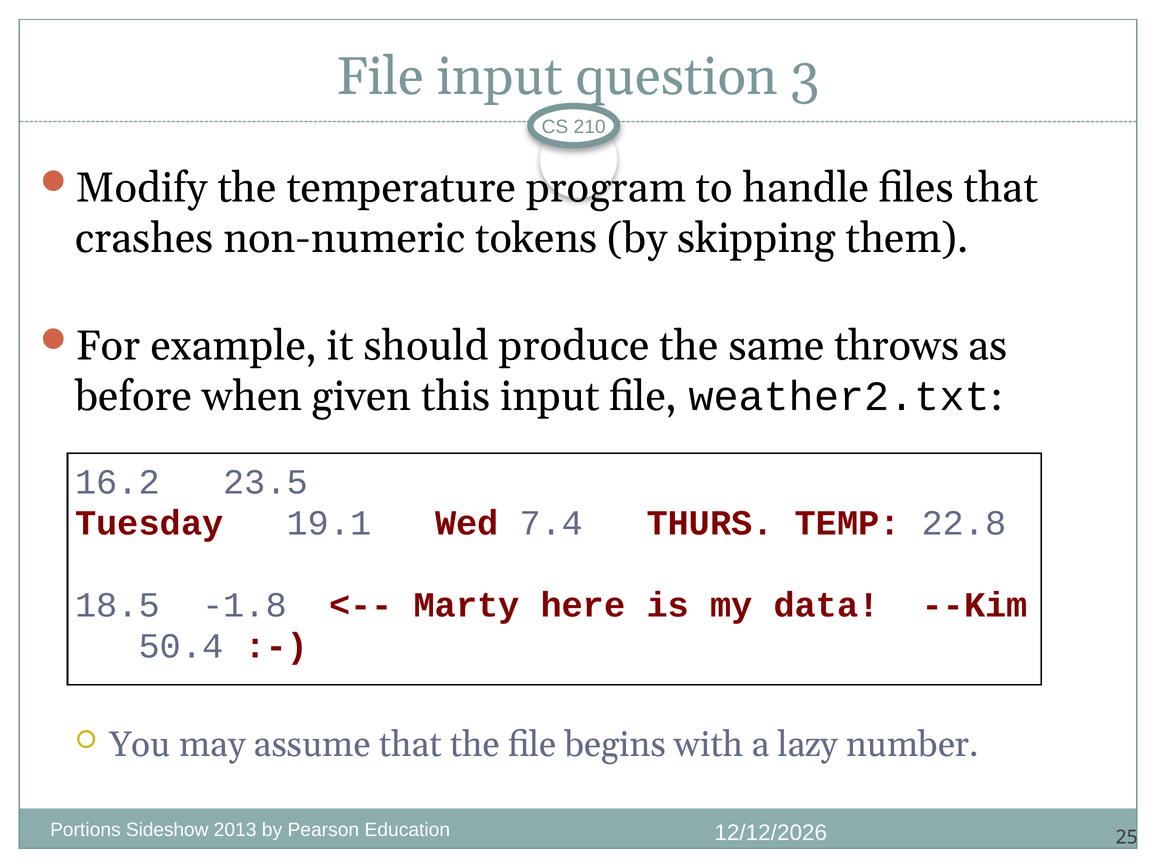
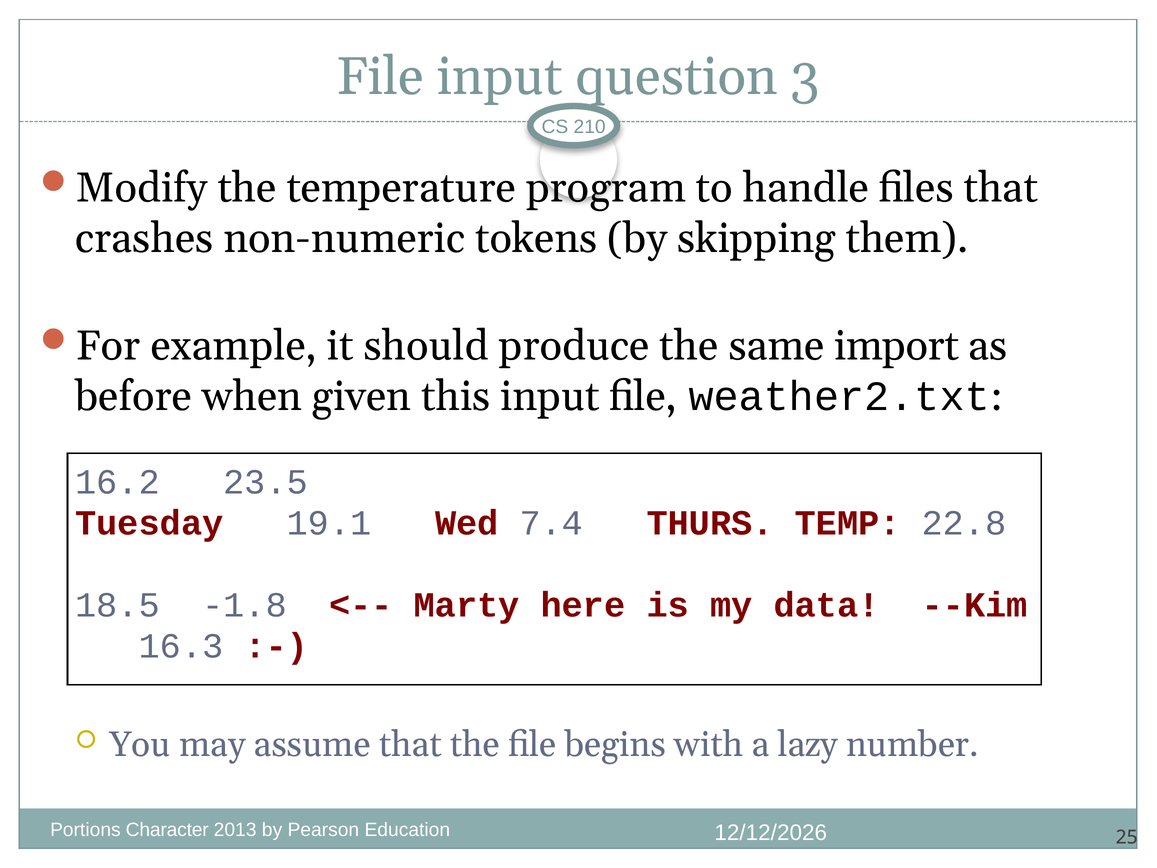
throws: throws -> import (897, 346)
50.4: 50.4 -> 16.3 (181, 646)
Sideshow: Sideshow -> Character (167, 830)
